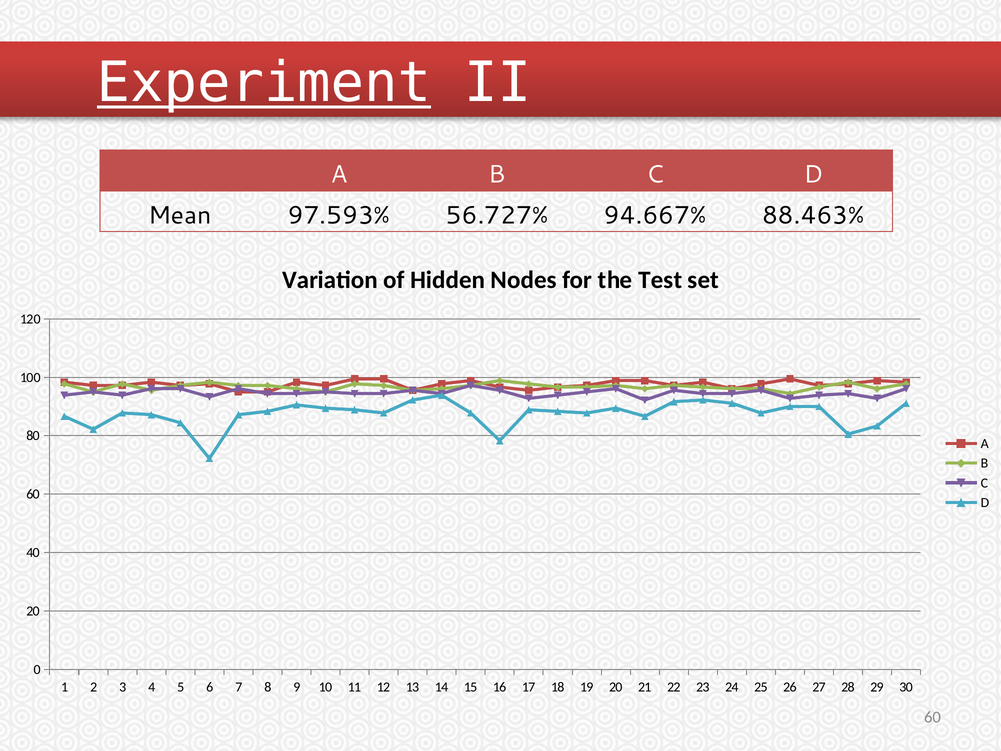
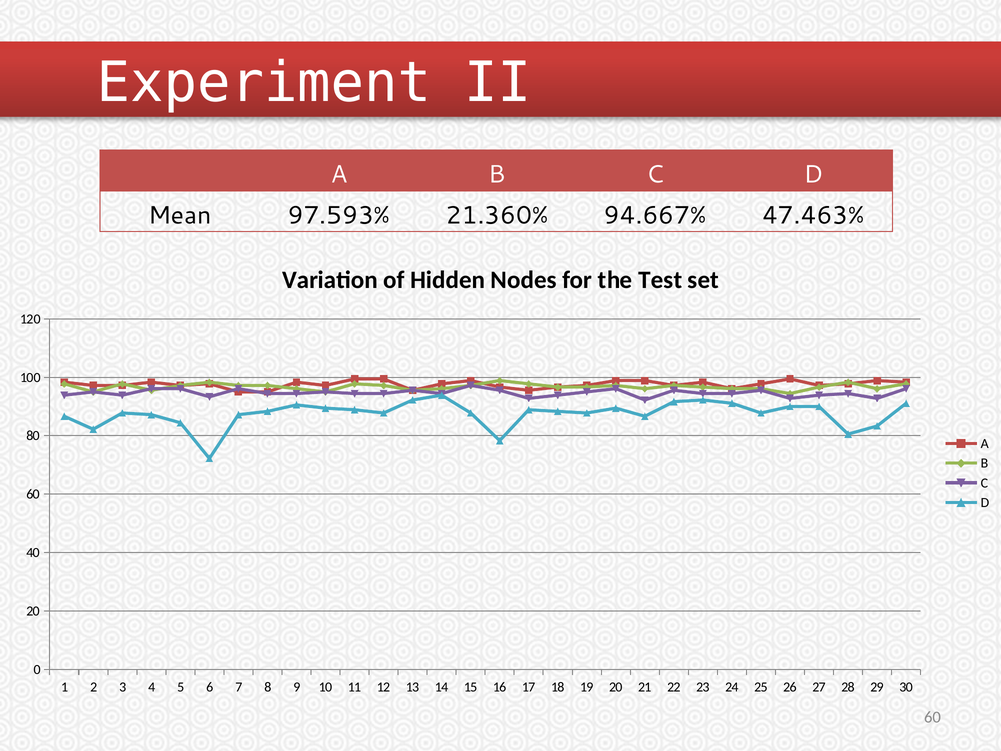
Experiment underline: present -> none (264, 83)
56.727%: 56.727% -> 21.360% (497, 215)
88.463%: 88.463% -> 47.463% (813, 215)
